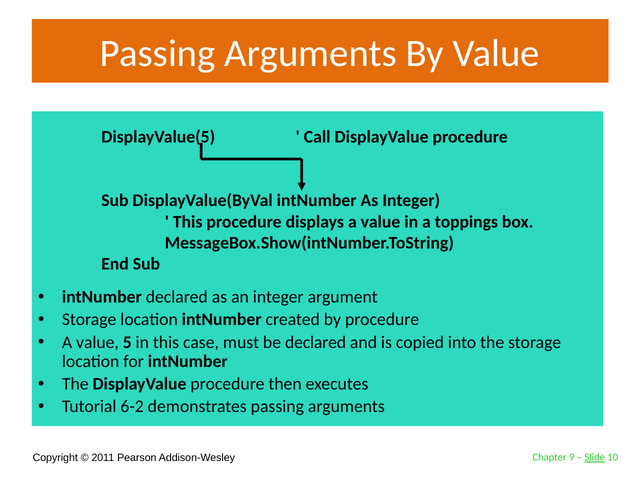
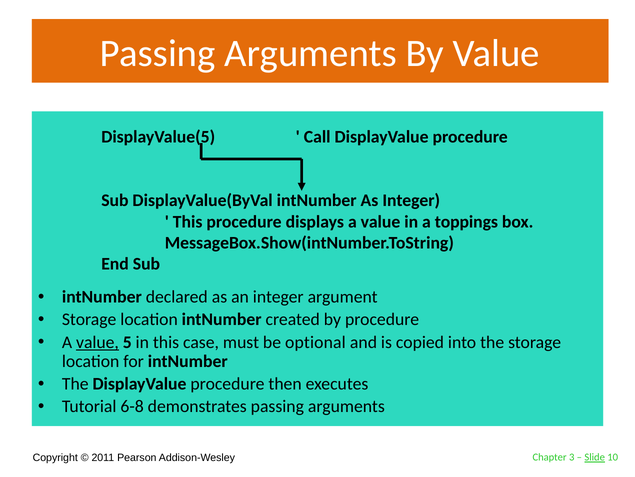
value underline: none -> present (97, 342)
be declared: declared -> optional (315, 342)
6-2: 6-2 -> 6-8 (132, 406)
9: 9 -> 3 (572, 457)
